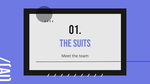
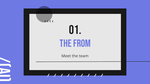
SUITS: SUITS -> FROM (82, 44)
